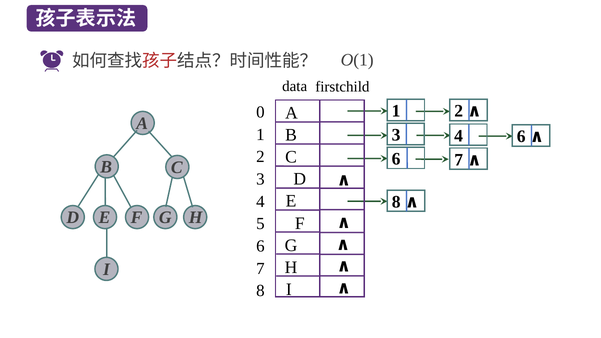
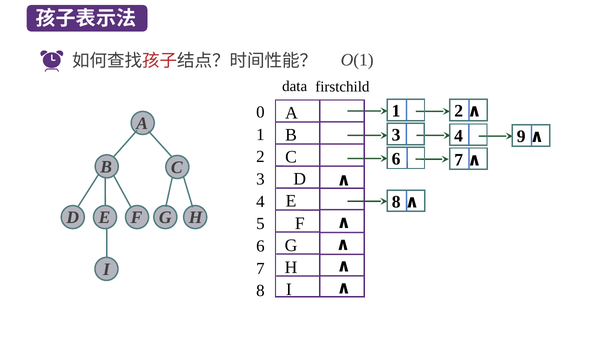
4 6: 6 -> 9 (521, 137)
